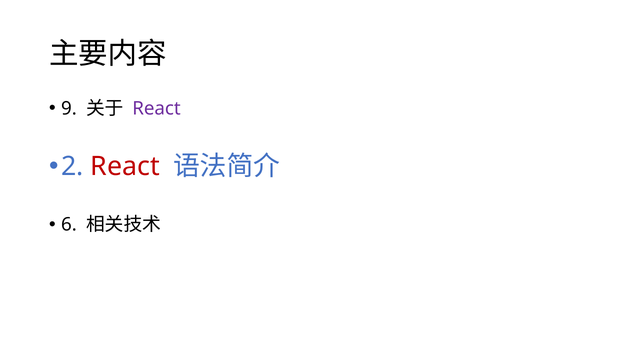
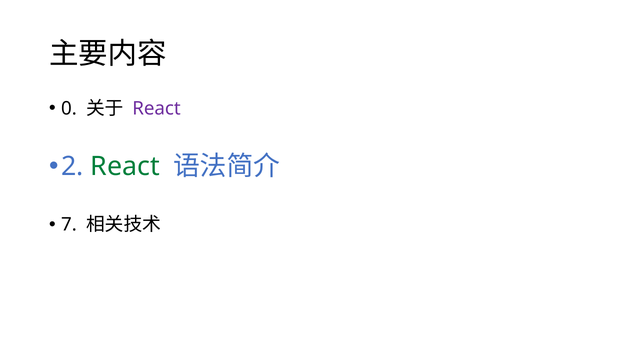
9: 9 -> 0 (69, 109)
React colour: red -> green (125, 167)
6: 6 -> 7 (69, 225)
